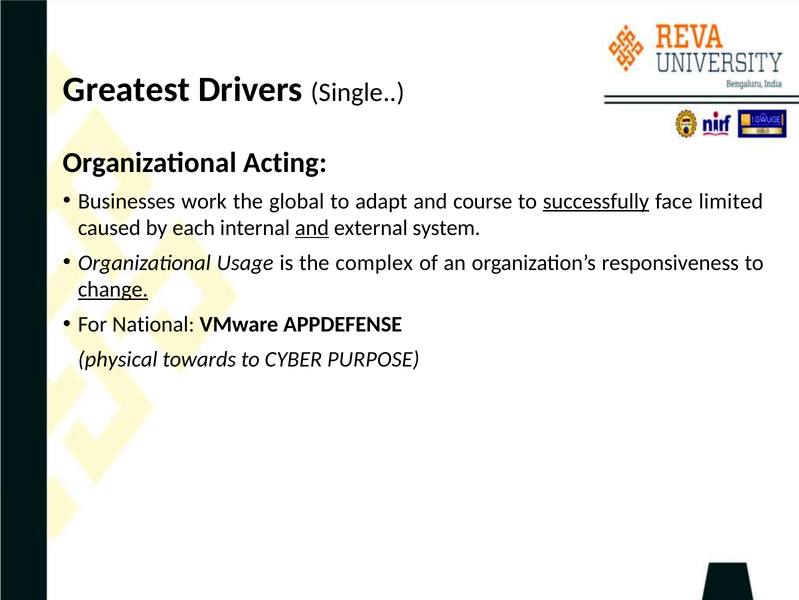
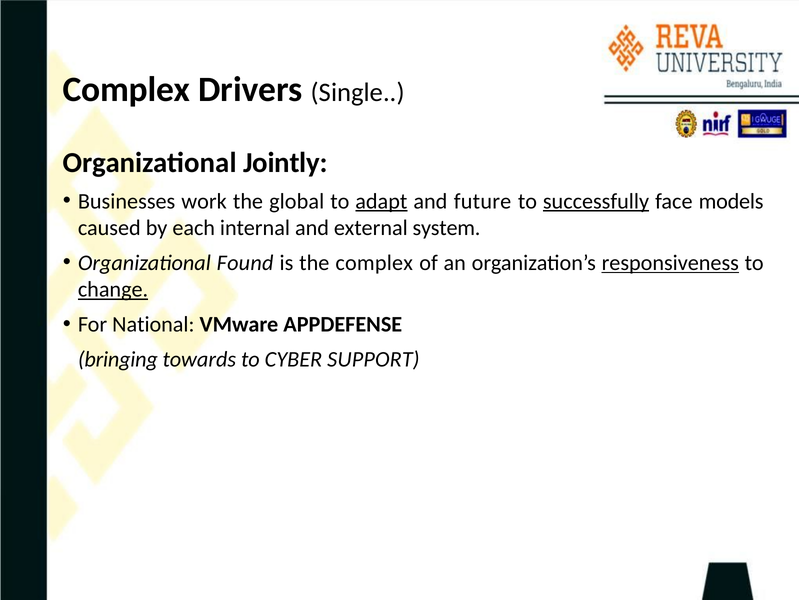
Greatest: Greatest -> Complex (127, 90)
Acting: Acting -> Jointly (285, 162)
adapt underline: none -> present (381, 201)
course: course -> future (483, 201)
limited: limited -> models (731, 201)
and underline: present -> none (312, 228)
Usage: Usage -> Found (245, 263)
responsiveness underline: none -> present (670, 263)
physical: physical -> bringing (118, 359)
PURPOSE: PURPOSE -> SUPPORT (373, 359)
